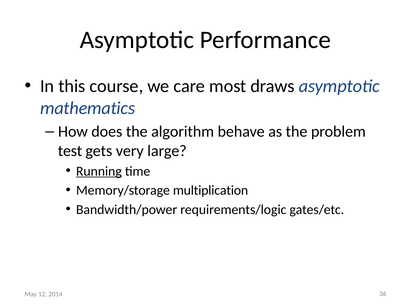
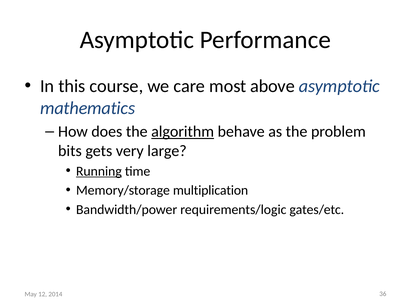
draws: draws -> above (272, 86)
algorithm underline: none -> present (183, 132)
test: test -> bits (70, 151)
